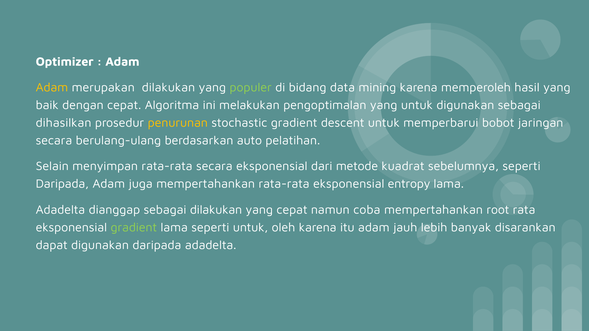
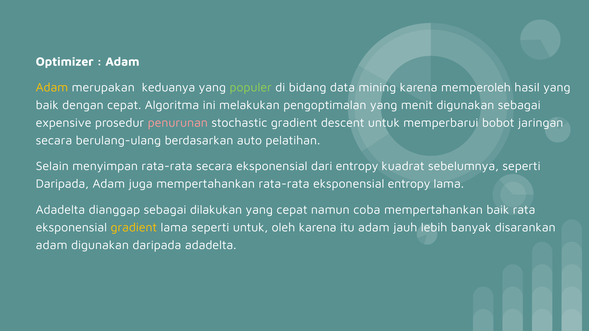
merupakan dilakukan: dilakukan -> keduanya (169, 88)
yang untuk: untuk -> menit (417, 105)
dihasilkan: dihasilkan -> expensive (64, 123)
penurunan colour: yellow -> pink (178, 123)
dari metode: metode -> entropy (357, 166)
mempertahankan root: root -> baik (498, 210)
gradient colour: light green -> yellow (134, 228)
dapat: dapat -> adam (52, 245)
